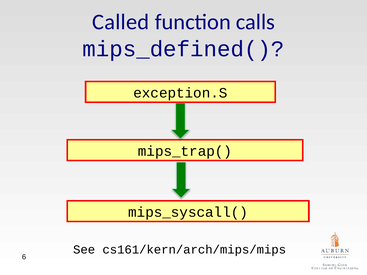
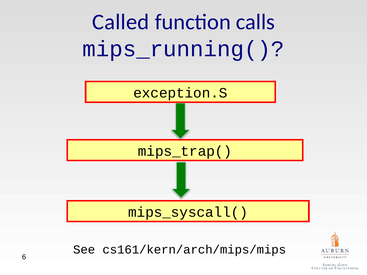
mips_defined(: mips_defined( -> mips_running( (183, 49)
